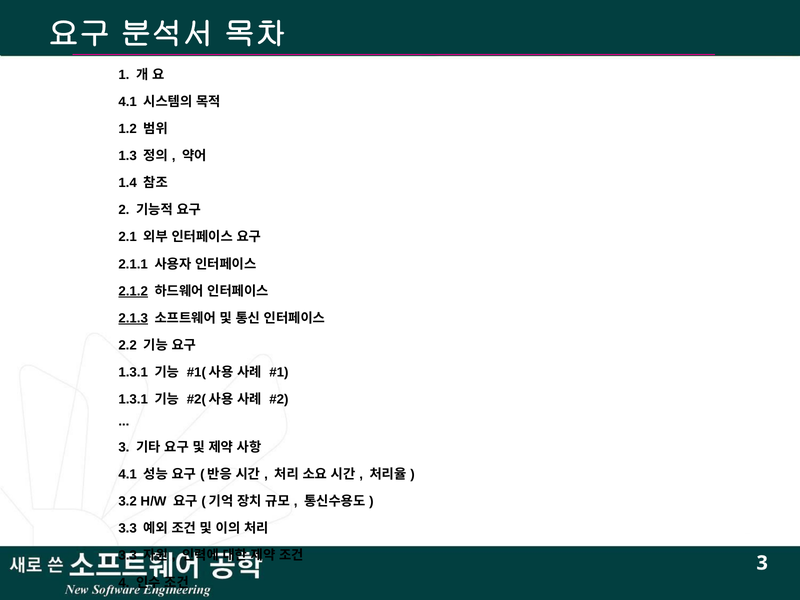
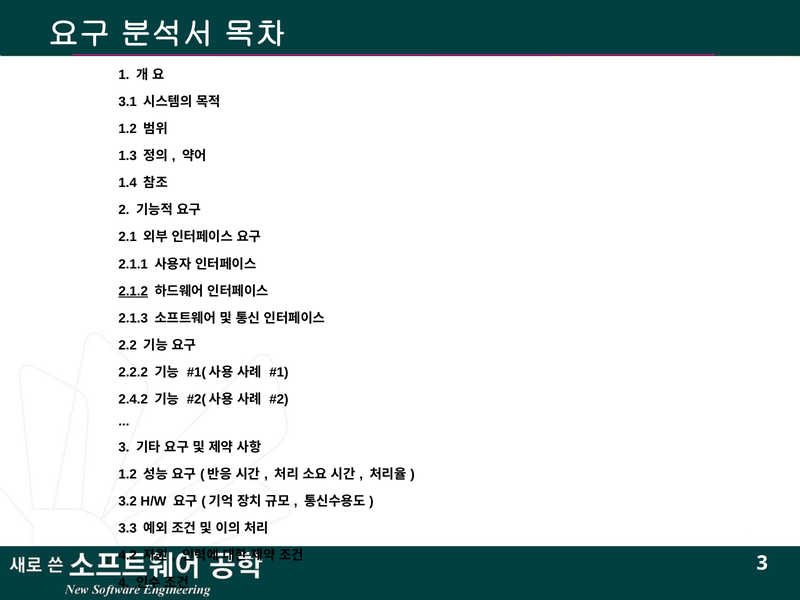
4.1: 4.1 -> 3.1 (128, 102)
2.1.3 underline: present -> none (133, 318)
1.3.1: 1.3.1 -> 2.2.2 (133, 372)
1.3.1: 1.3.1 -> 2.4.2 (133, 399)
4.1: 4.1 -> 1.2 (128, 474)
3.3: 3.3 -> 4.2 (128, 556)
